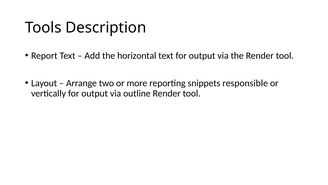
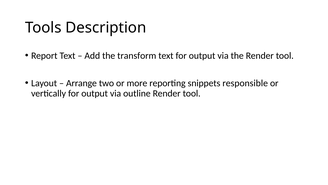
horizontal: horizontal -> transform (137, 55)
